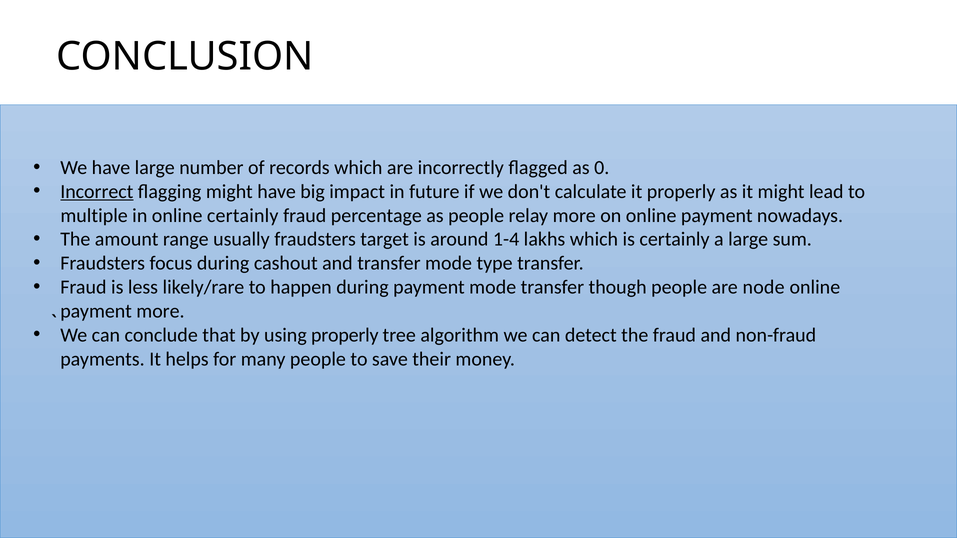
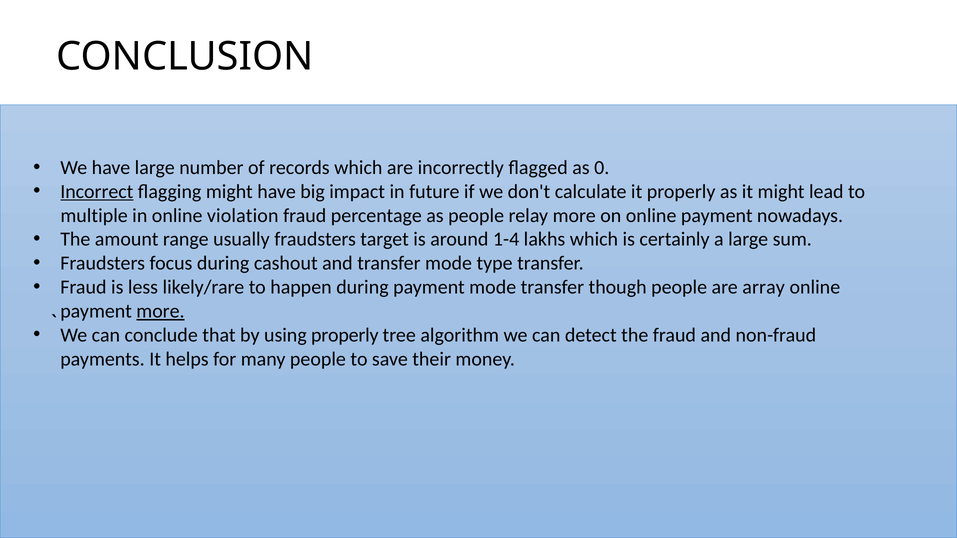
online certainly: certainly -> violation (243, 216)
node: node -> array (764, 287)
more underline: none -> present (160, 311)
